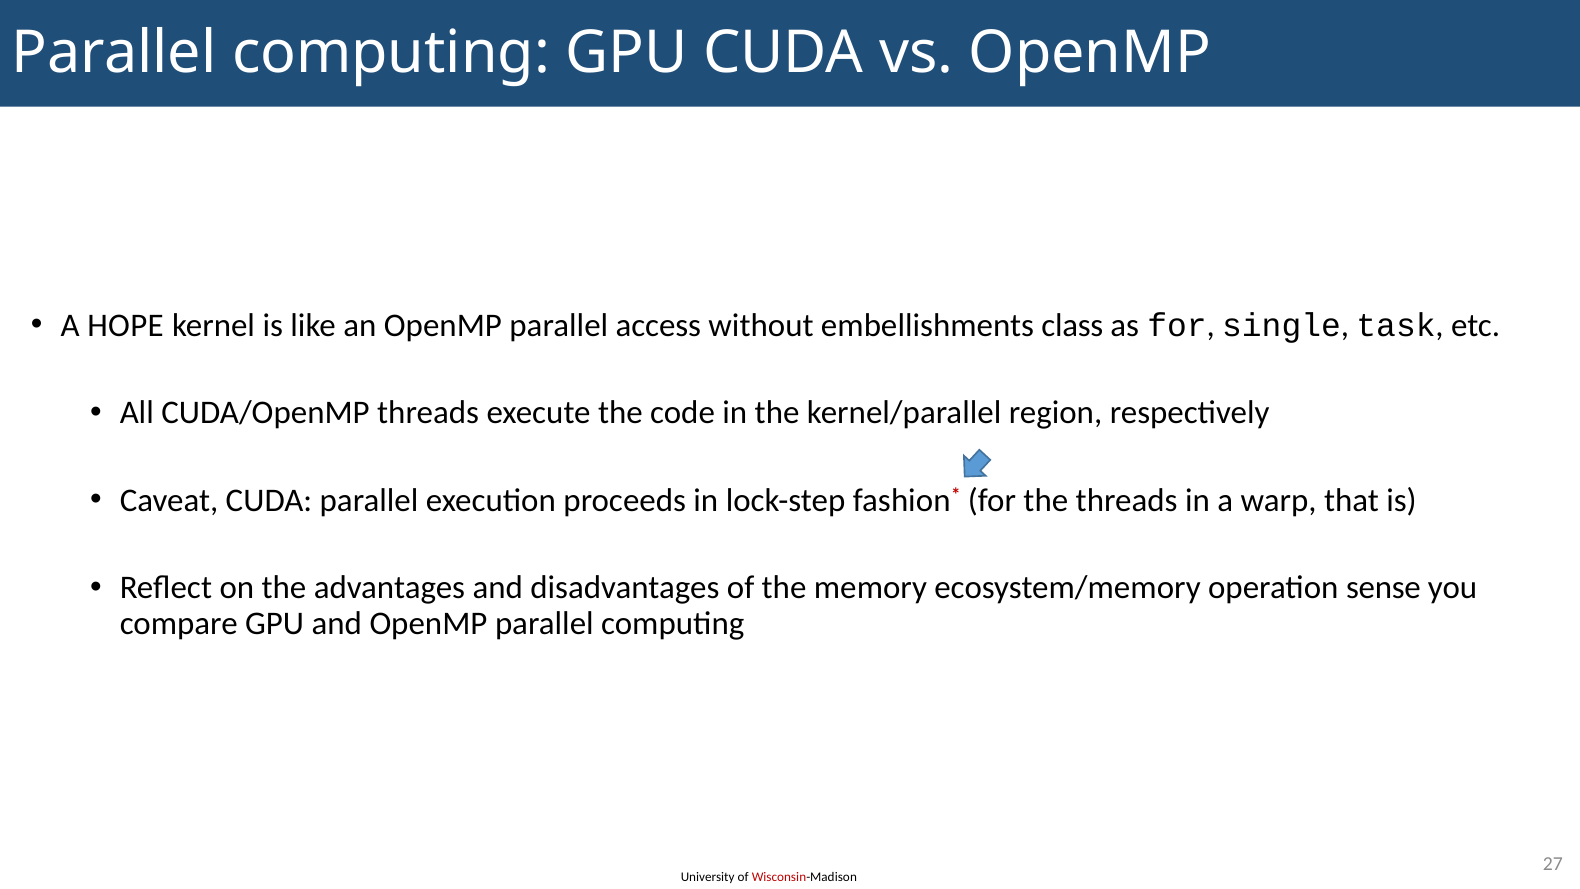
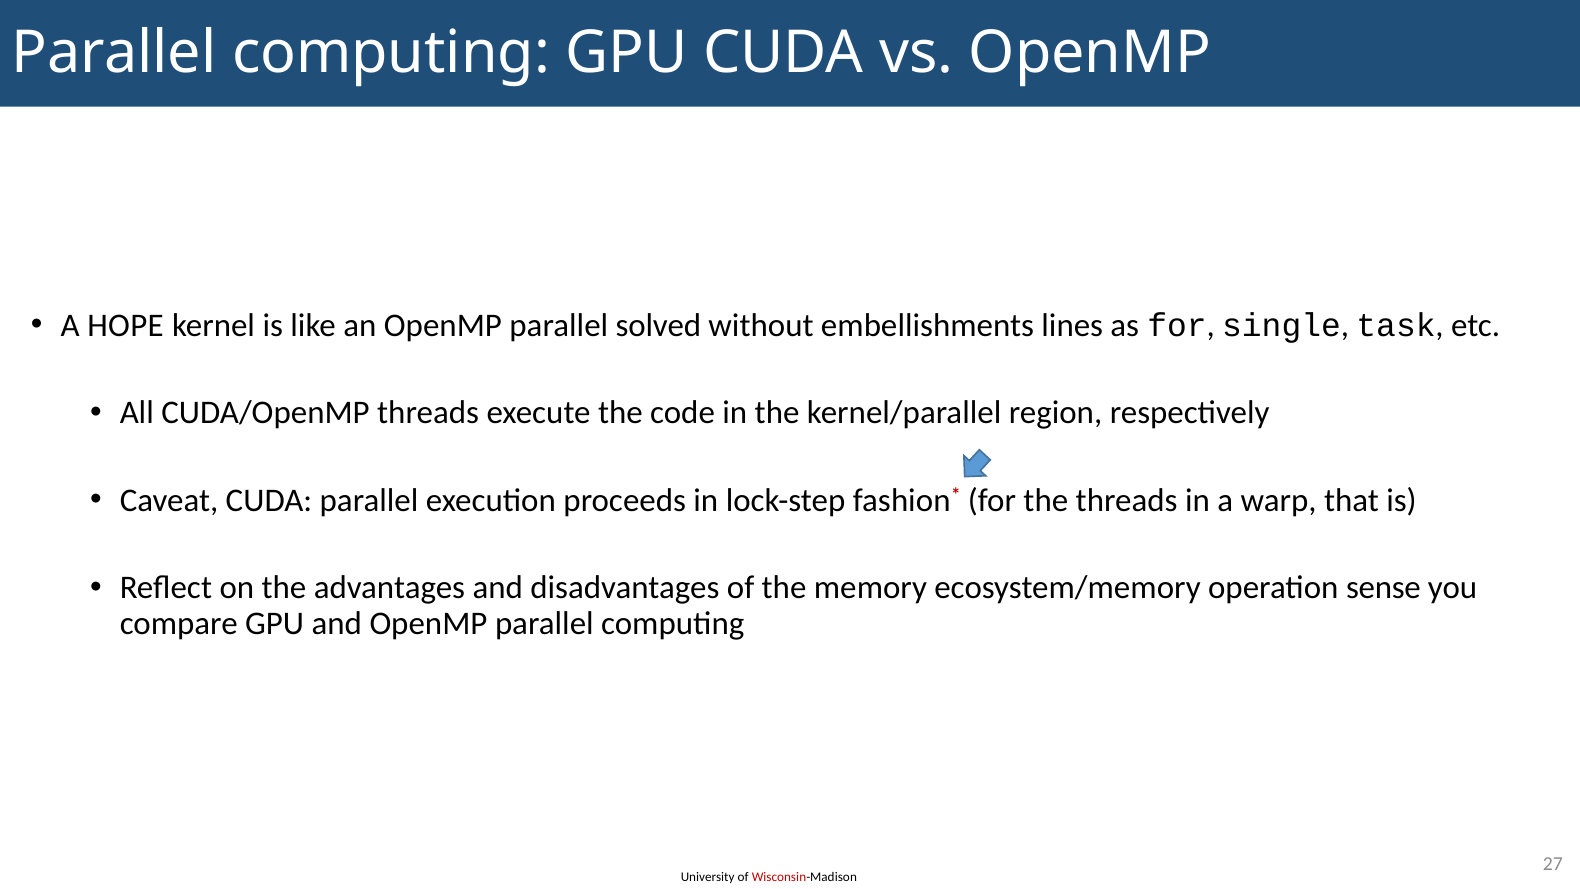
access: access -> solved (658, 325)
class: class -> lines (1072, 325)
